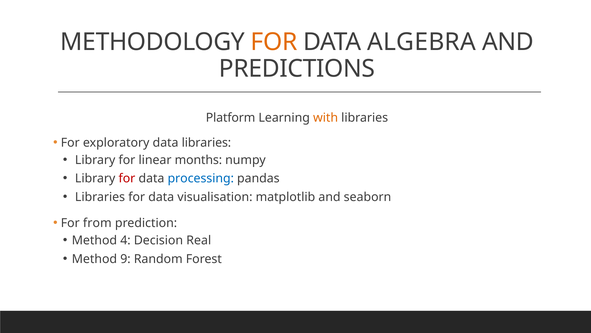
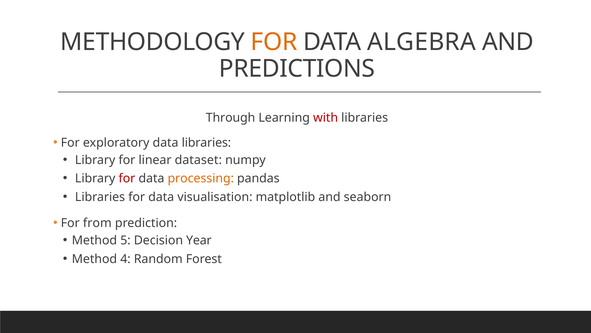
Platform: Platform -> Through (231, 118)
with colour: orange -> red (326, 118)
months: months -> dataset (198, 160)
processing colour: blue -> orange (201, 178)
4: 4 -> 5 (125, 240)
Real: Real -> Year (199, 240)
9: 9 -> 4 (125, 259)
